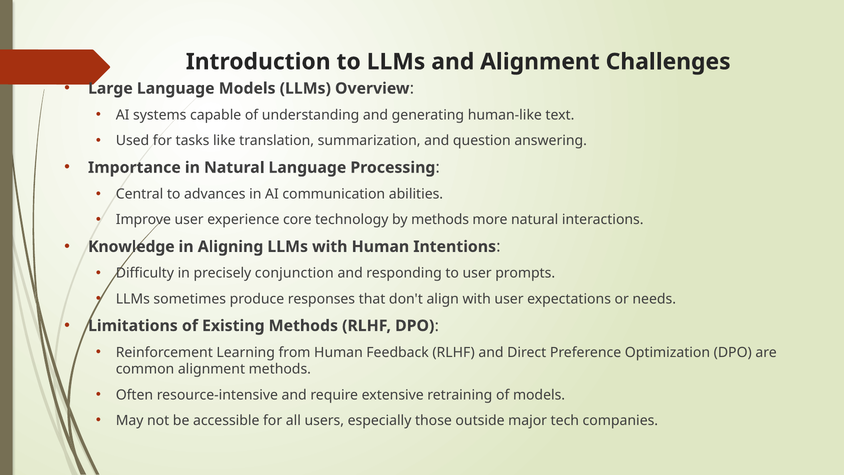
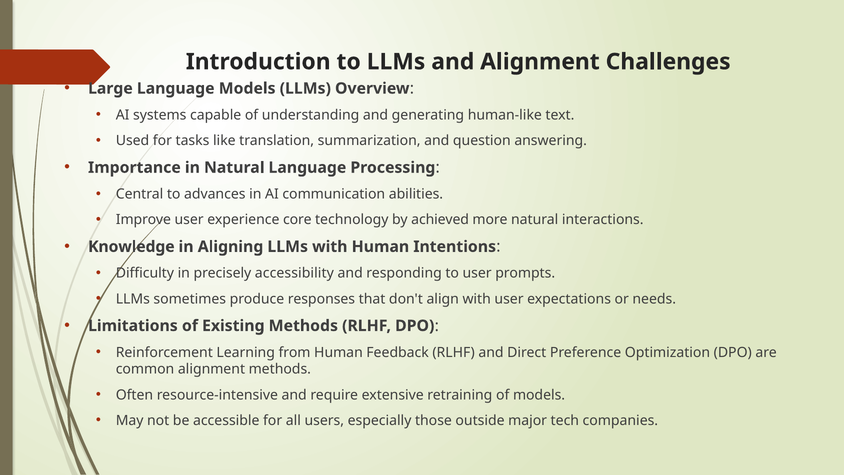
by methods: methods -> achieved (440, 220)
conjunction: conjunction -> accessibility (294, 273)
